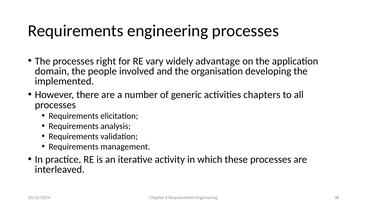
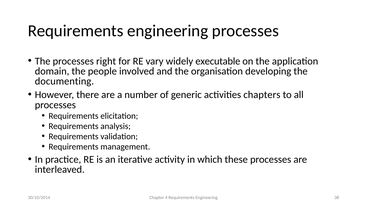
advantage: advantage -> executable (218, 61)
implemented: implemented -> documenting (64, 81)
